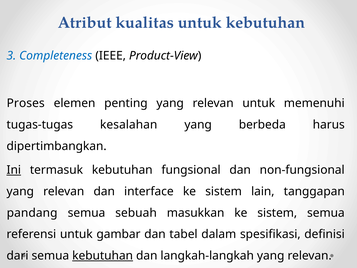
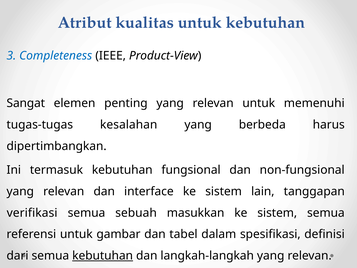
Proses: Proses -> Sangat (26, 103)
Ini underline: present -> none (14, 170)
pandang: pandang -> verifikasi (32, 213)
